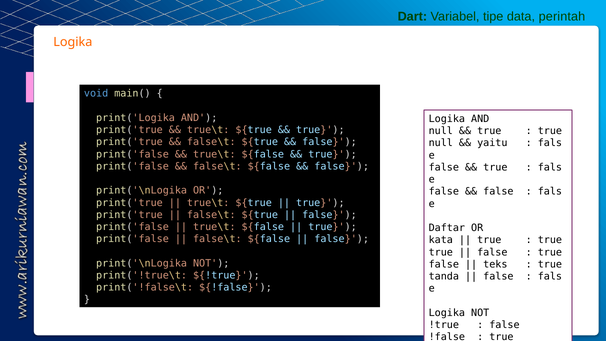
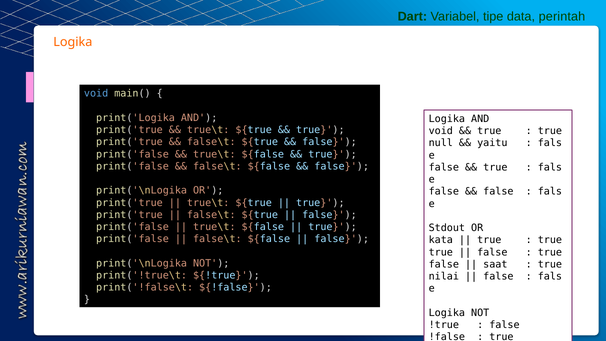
null: null -> void (441, 131)
Daftar: Daftar -> Stdout (447, 228)
teks: teks -> saat (495, 264)
tanda: tanda -> nilai (444, 276)
